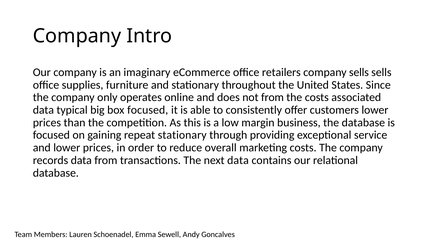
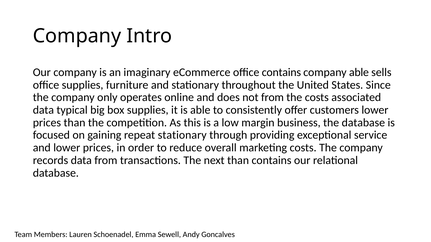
office retailers: retailers -> contains (281, 72)
company sells: sells -> able (359, 72)
box focused: focused -> supplies (148, 110)
next data: data -> than (238, 161)
